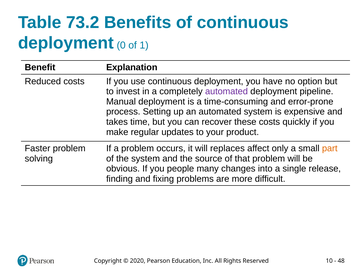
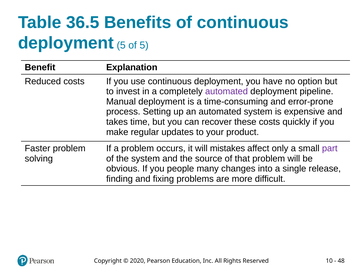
73.2: 73.2 -> 36.5 (83, 22)
deployment 0: 0 -> 5 (121, 45)
of 1: 1 -> 5 (144, 45)
replaces: replaces -> mistakes (228, 148)
part colour: orange -> purple (330, 148)
